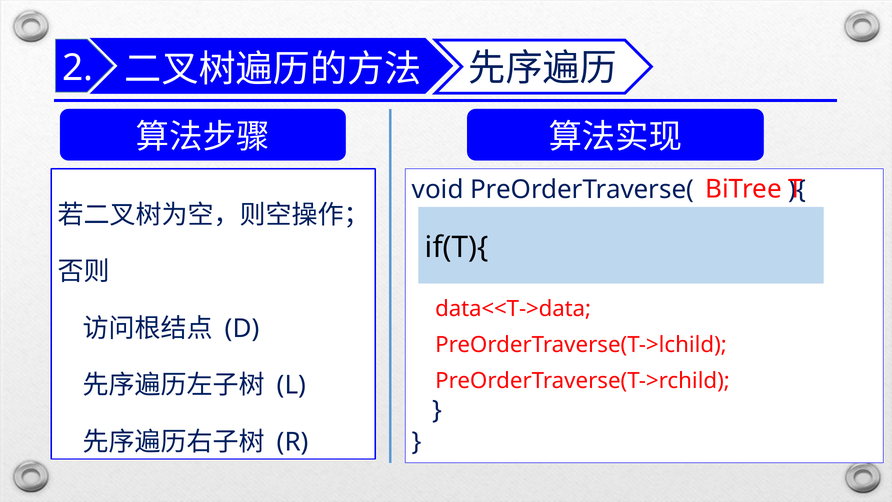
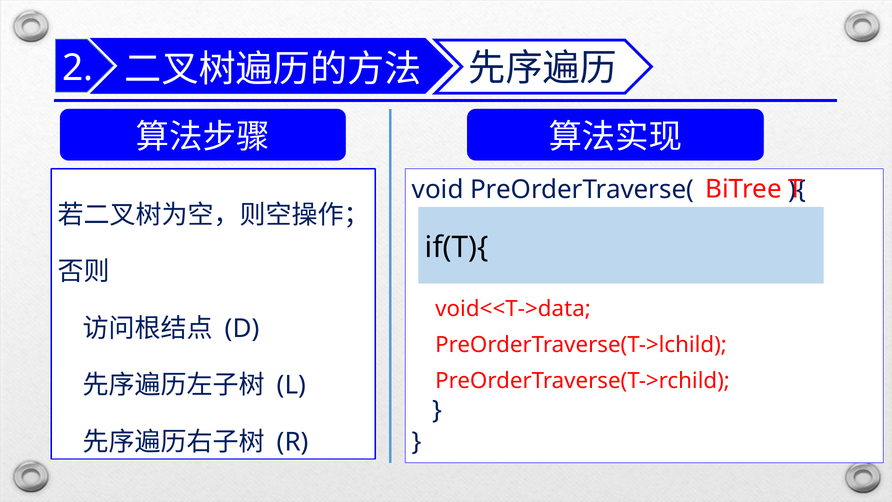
data<<T->data: data<<T->data -> void<<T->data (513, 309)
